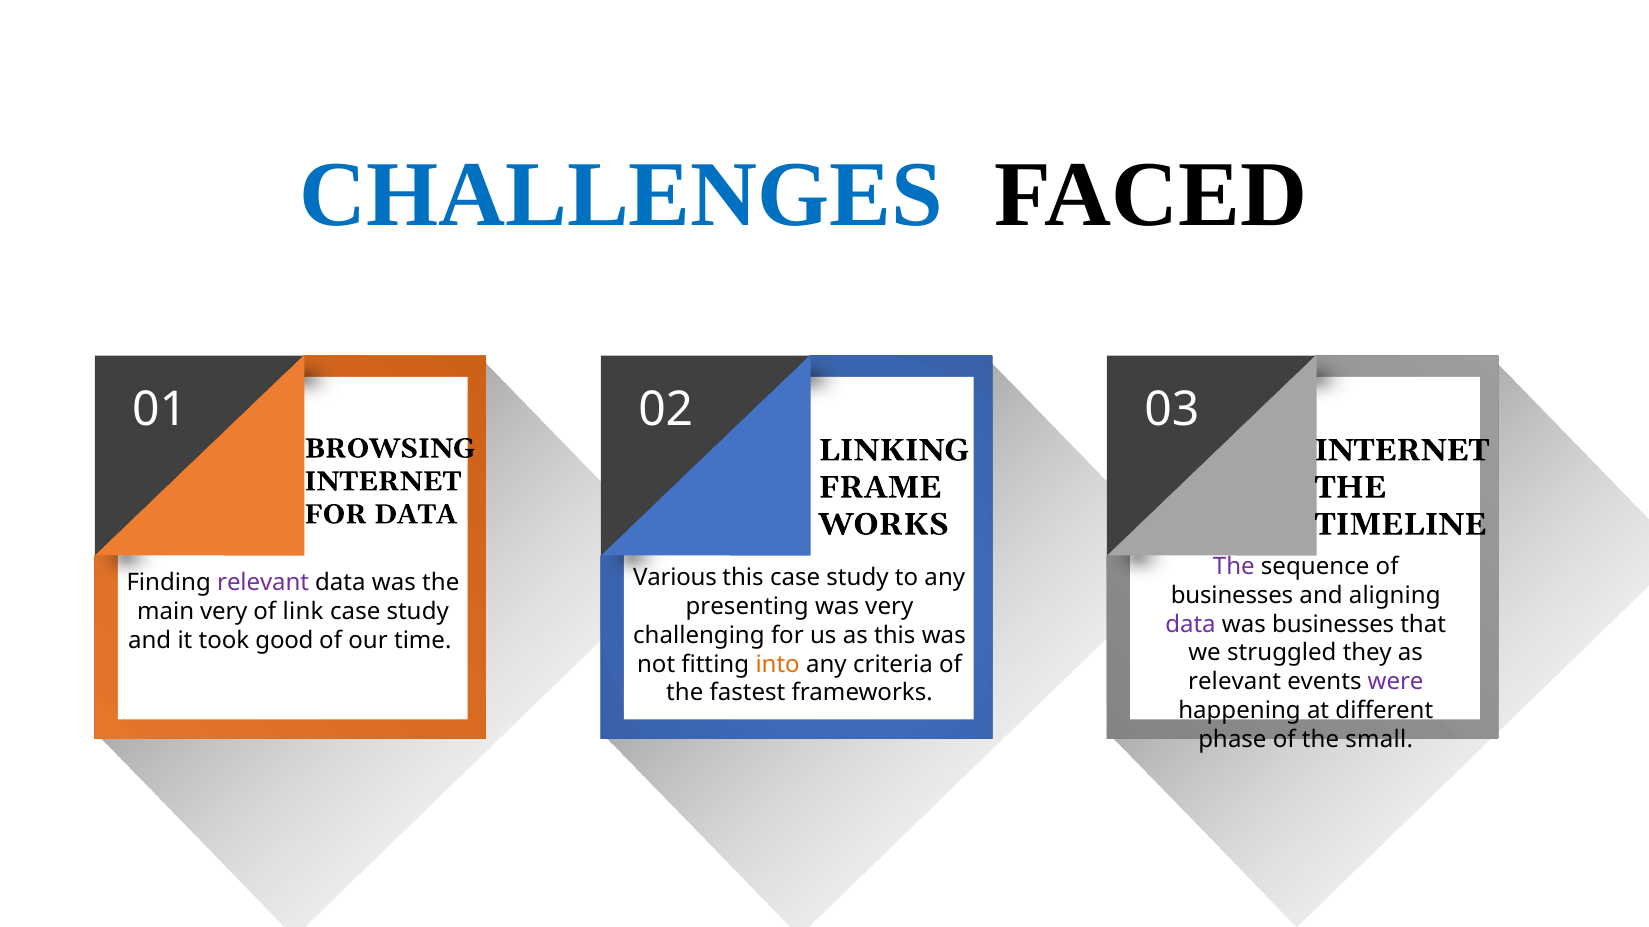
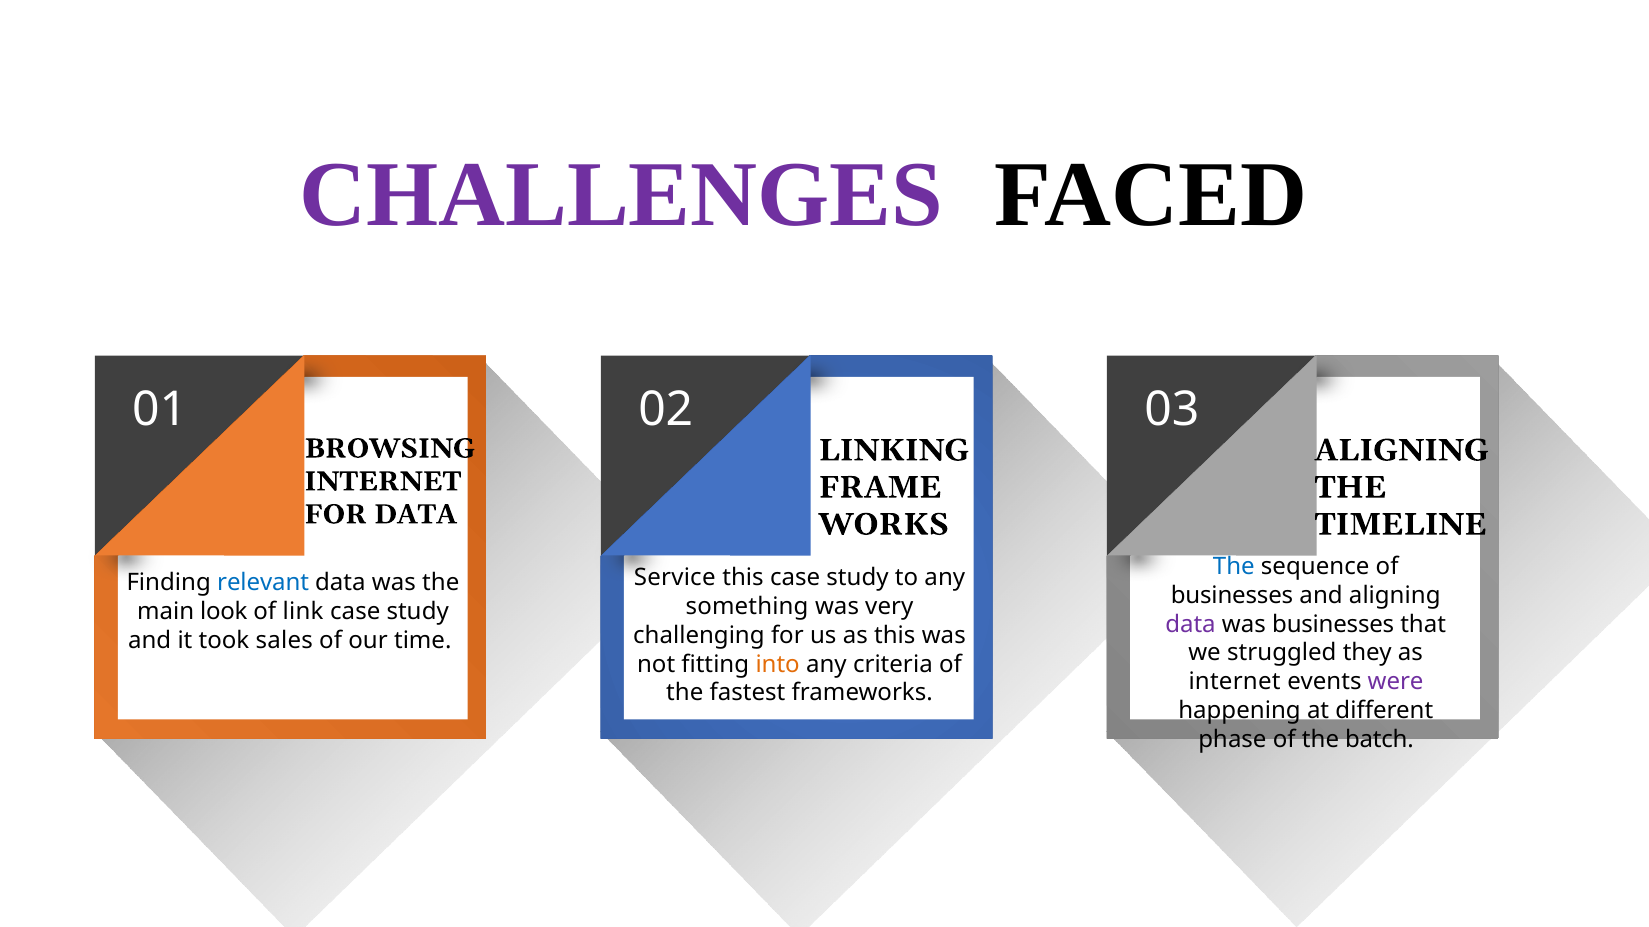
CHALLENGES colour: blue -> purple (621, 195)
INTERNET: INTERNET -> ALIGNING (1402, 451)
The colour: purple -> blue (1234, 567)
Various: Various -> Service (675, 578)
relevant colour: purple -> blue (263, 583)
presenting: presenting -> something (747, 607)
main very: very -> look (224, 612)
good: good -> sales (284, 641)
relevant: relevant -> internet (1235, 682)
small: small -> batch (1379, 740)
